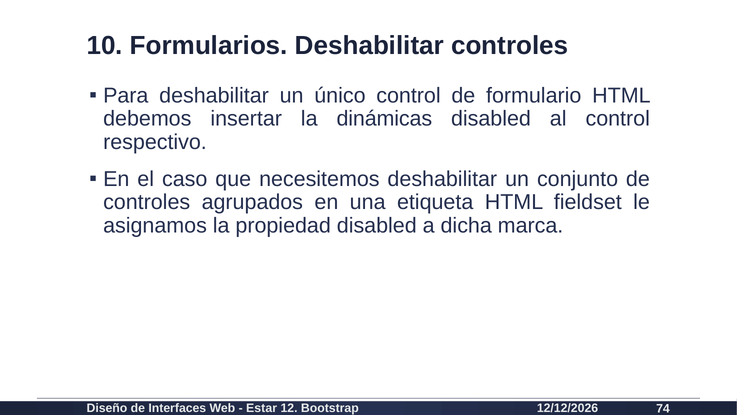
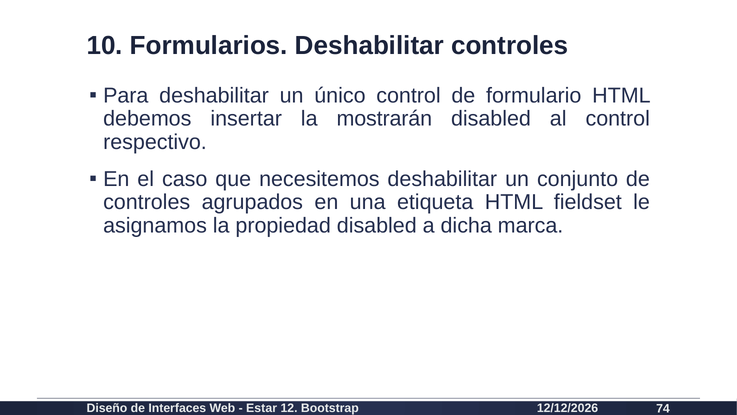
dinámicas: dinámicas -> mostrarán (384, 119)
